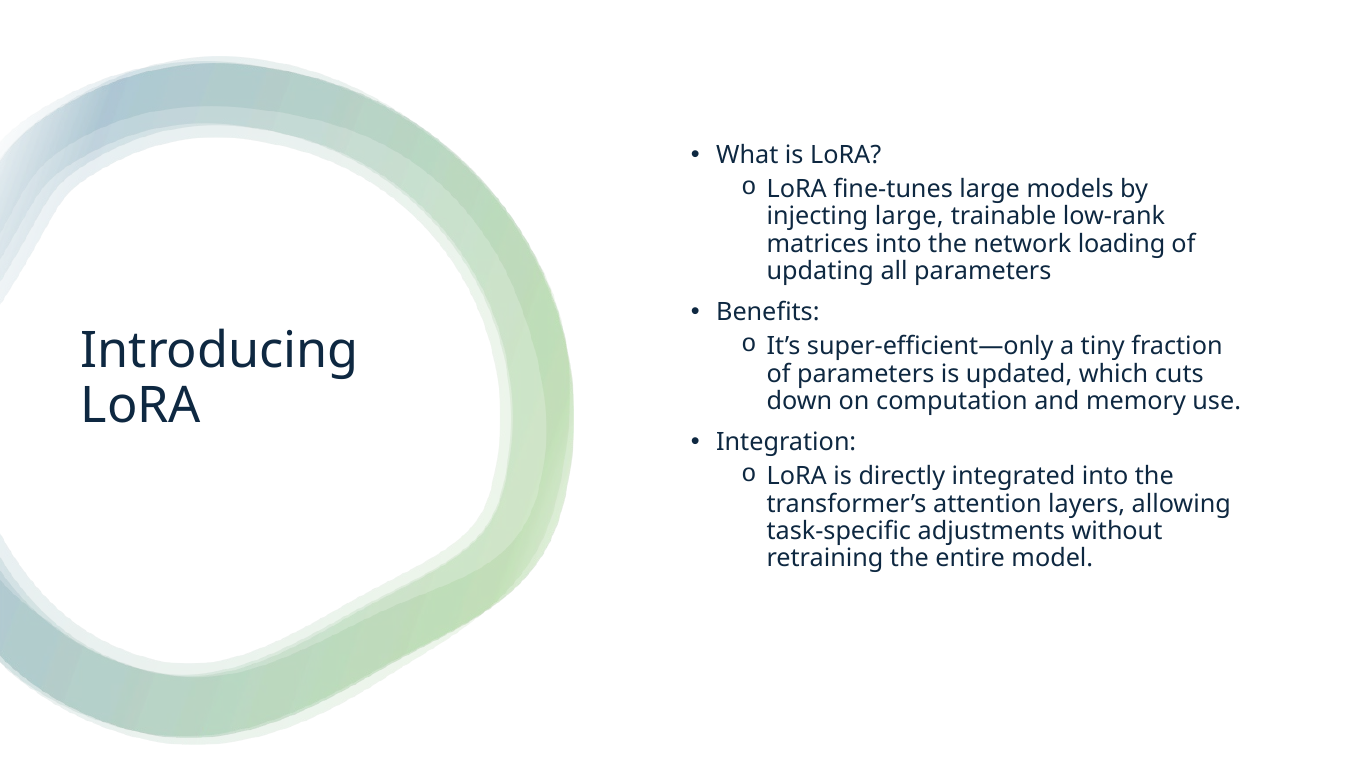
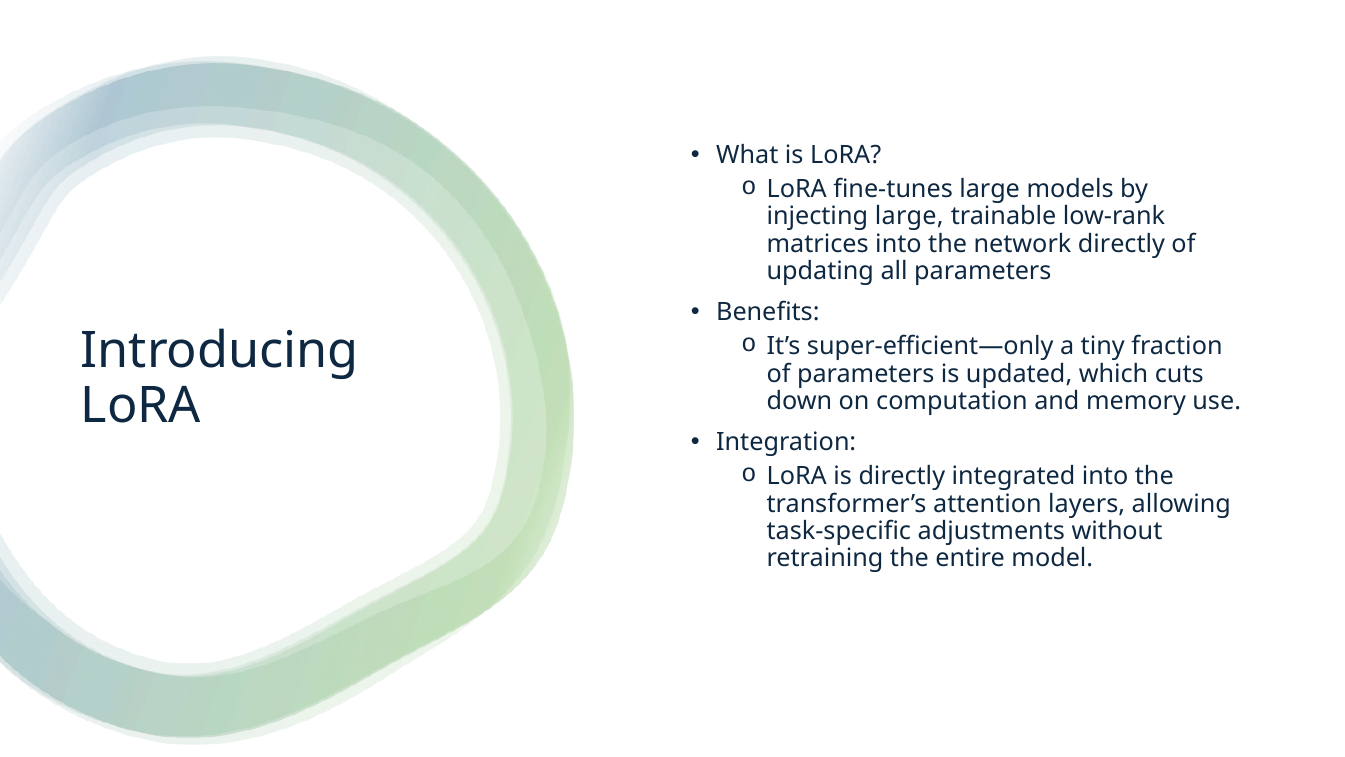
network loading: loading -> directly (1121, 244)
